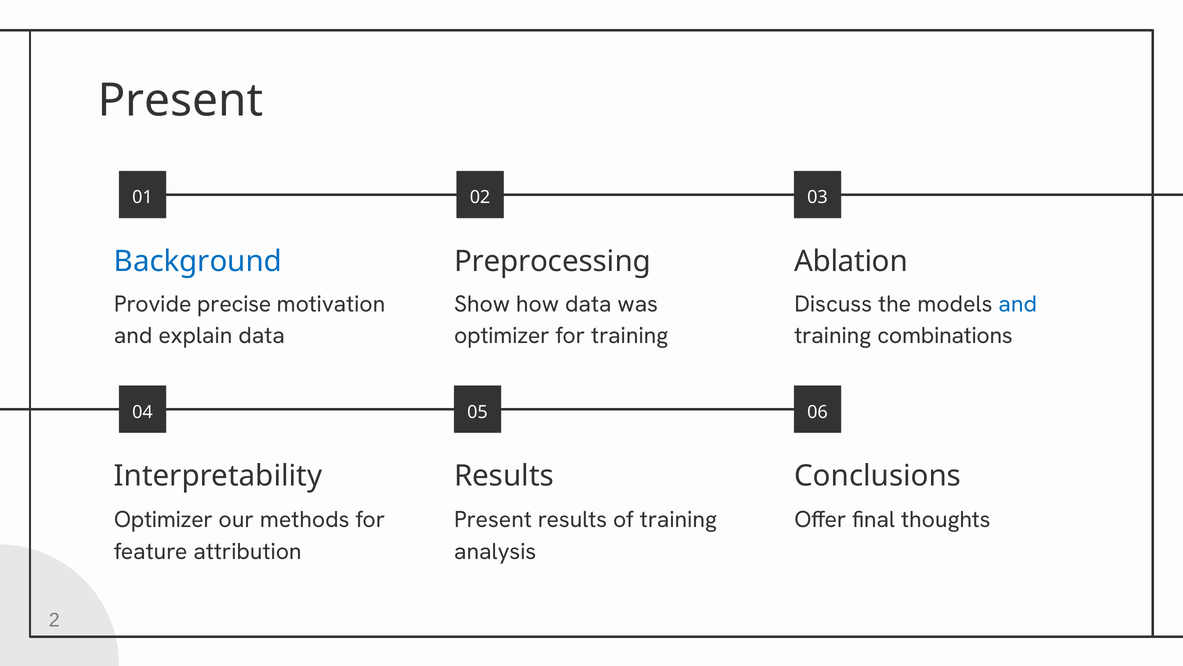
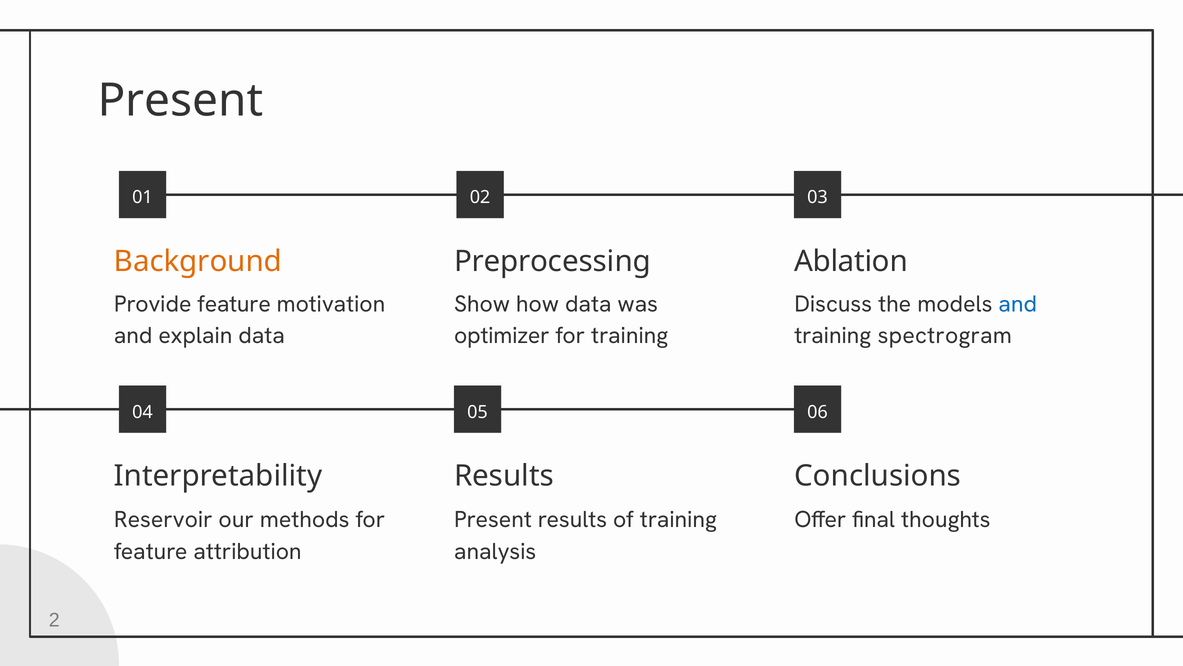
Background colour: blue -> orange (198, 261)
Provide precise: precise -> feature (234, 304)
combinations: combinations -> spectrogram (945, 336)
Optimizer: Optimizer -> Reservoir (163, 519)
